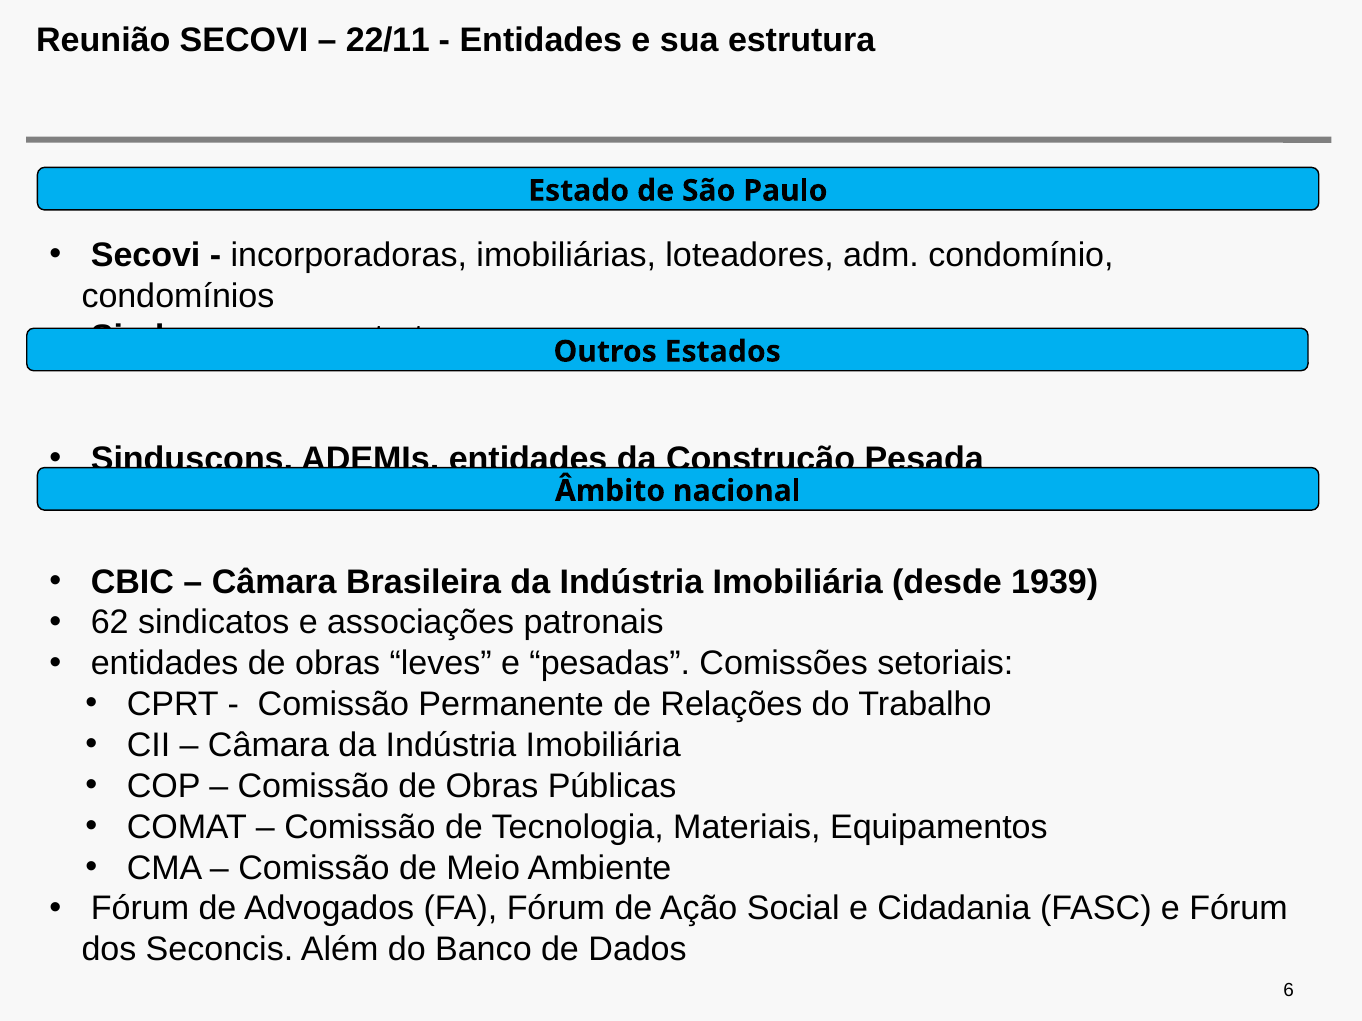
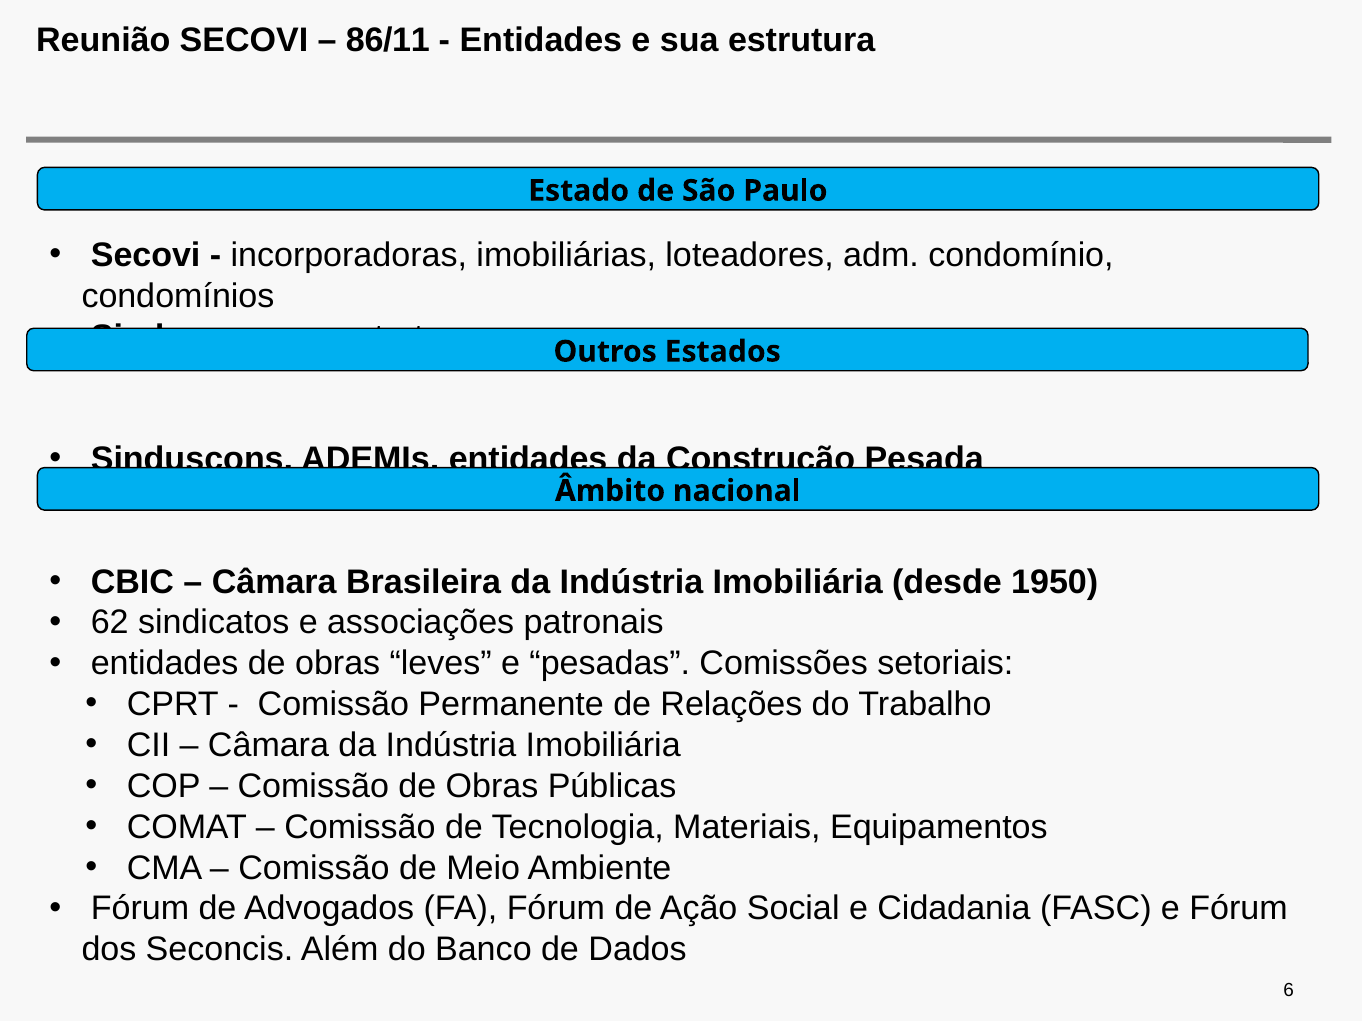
22/11: 22/11 -> 86/11 (388, 40)
1939: 1939 -> 1950 (1055, 582)
